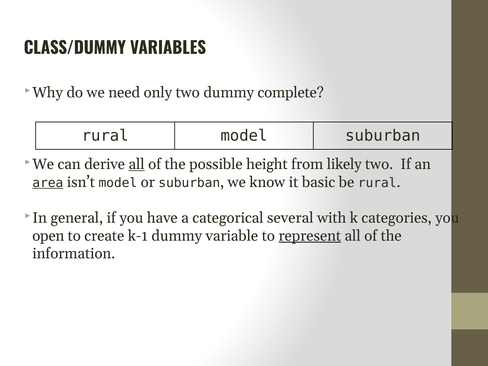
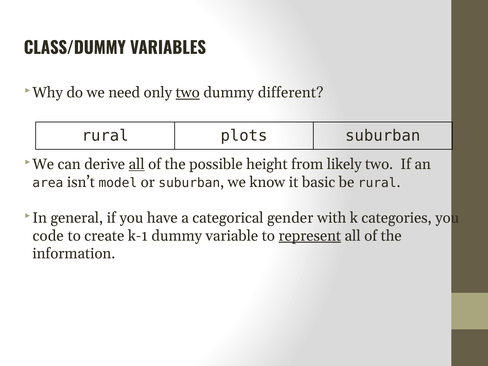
two underline: none -> present (188, 93)
complete: complete -> different (291, 93)
rural model: model -> plots (244, 136)
area underline: present -> none (48, 183)
several: several -> gender (290, 218)
open: open -> code (48, 236)
